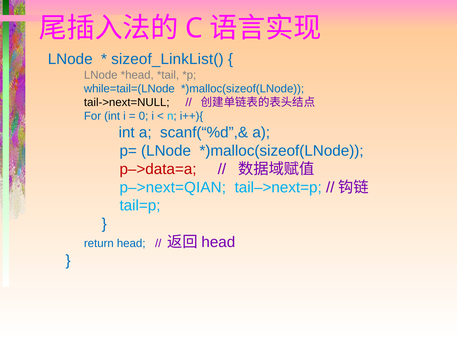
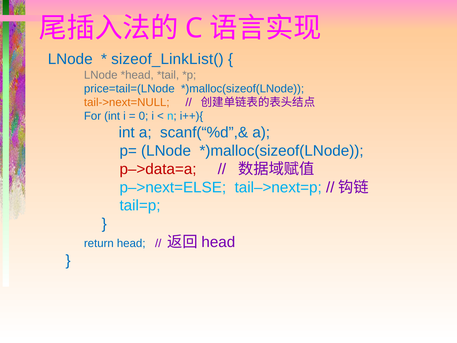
while=tail=(LNode: while=tail=(LNode -> price=tail=(LNode (129, 89)
tail->next=NULL colour: black -> orange (127, 102)
p–>next=QIAN: p–>next=QIAN -> p–>next=ELSE (173, 187)
